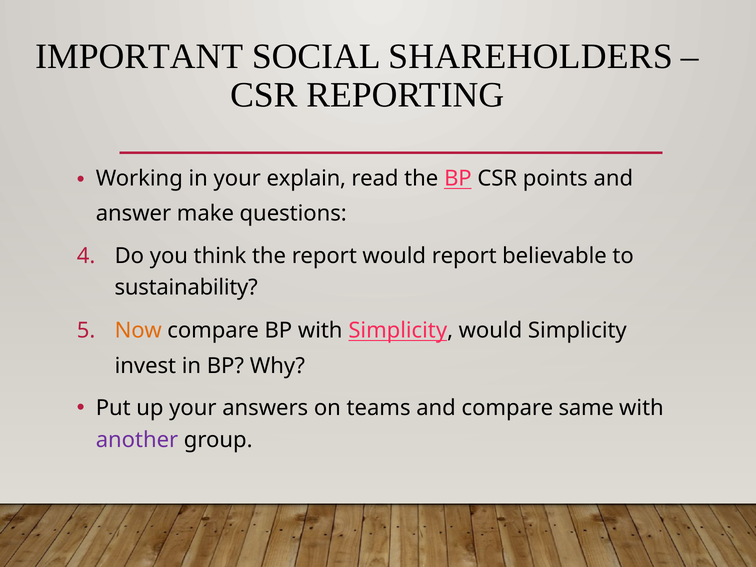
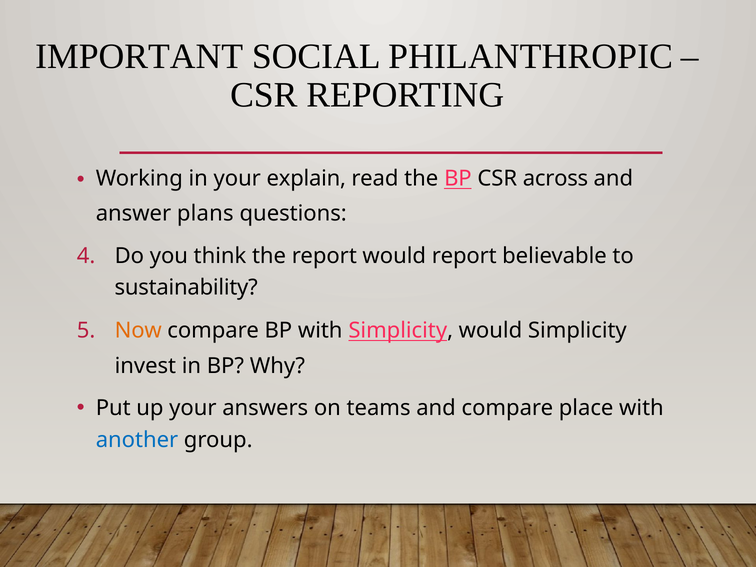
SHAREHOLDERS: SHAREHOLDERS -> PHILANTHROPIC (531, 56)
points: points -> across (555, 178)
make: make -> plans (205, 214)
same: same -> place (586, 408)
another colour: purple -> blue (137, 440)
